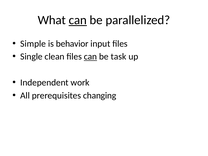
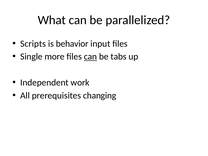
can underline: present -> none (78, 20)
Simple: Simple -> Scripts (33, 44)
clean: clean -> more (55, 57)
task: task -> tabs (119, 57)
